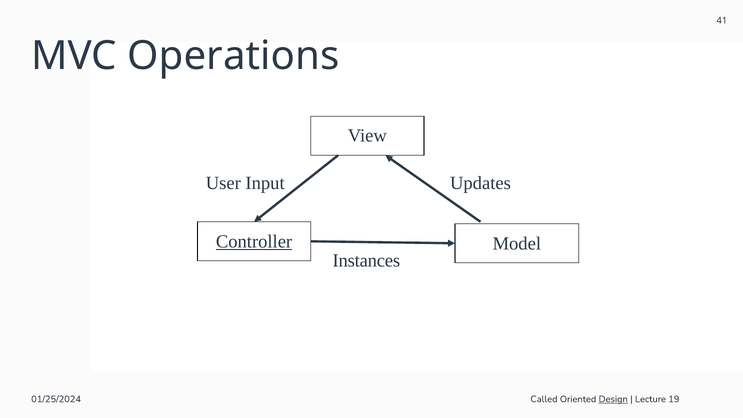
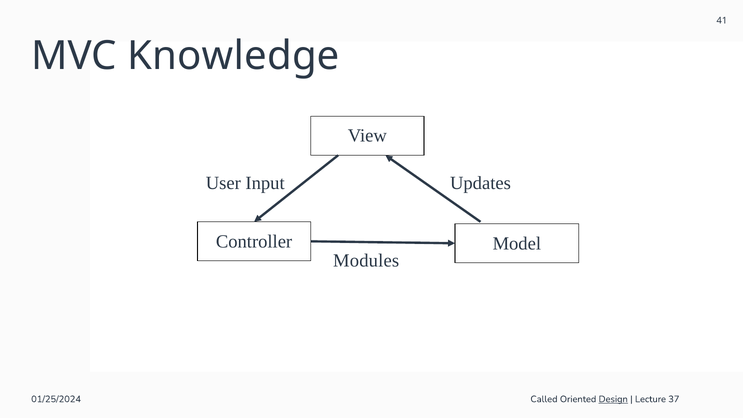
Operations: Operations -> Knowledge (233, 56)
Controller underline: present -> none (254, 241)
Instances: Instances -> Modules (366, 260)
19: 19 -> 37 (674, 399)
